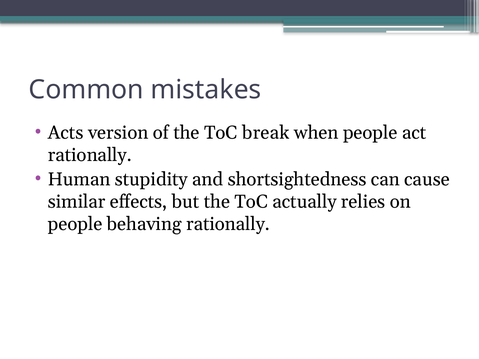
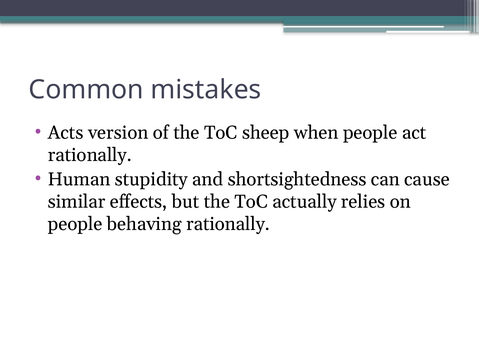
break: break -> sheep (266, 133)
